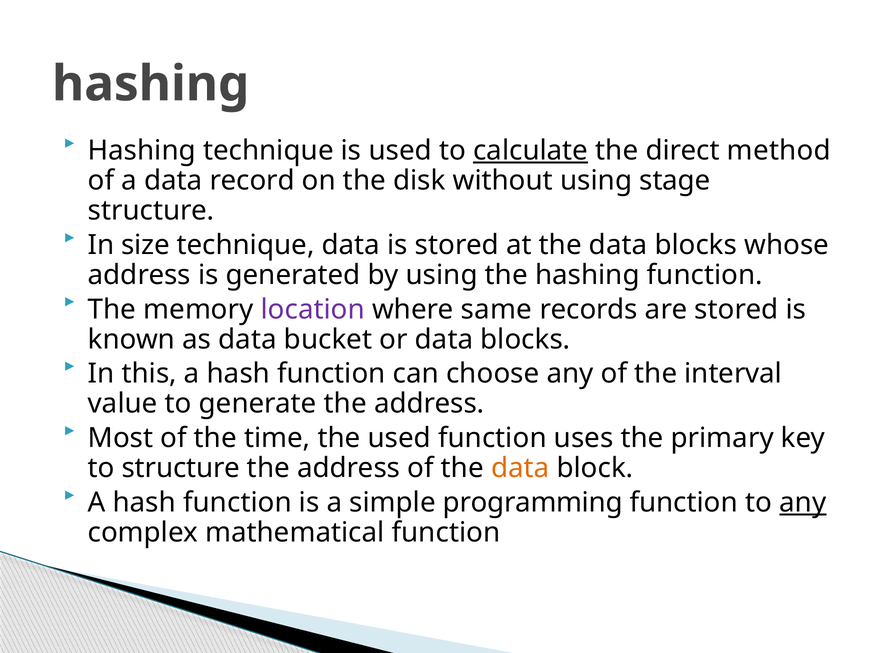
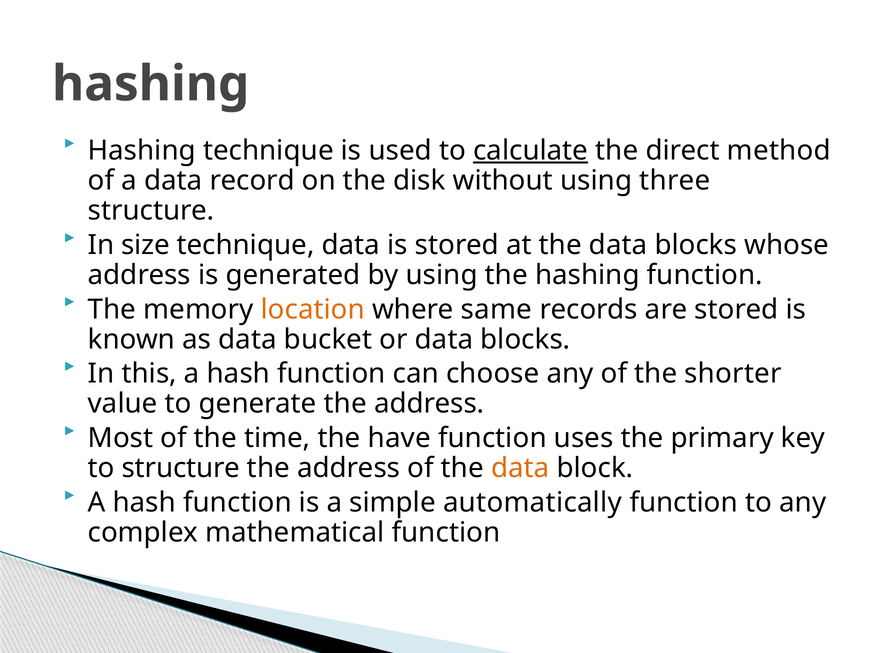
stage: stage -> three (675, 180)
location colour: purple -> orange (313, 309)
interval: interval -> shorter (733, 373)
the used: used -> have (399, 438)
programming: programming -> automatically (533, 502)
any underline: present -> none (803, 502)
